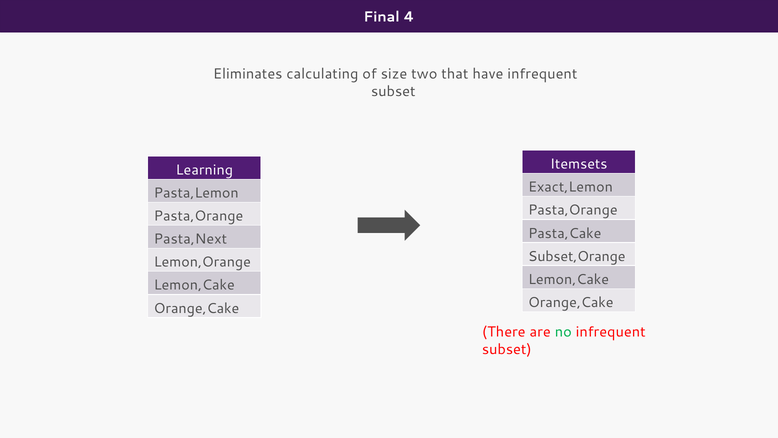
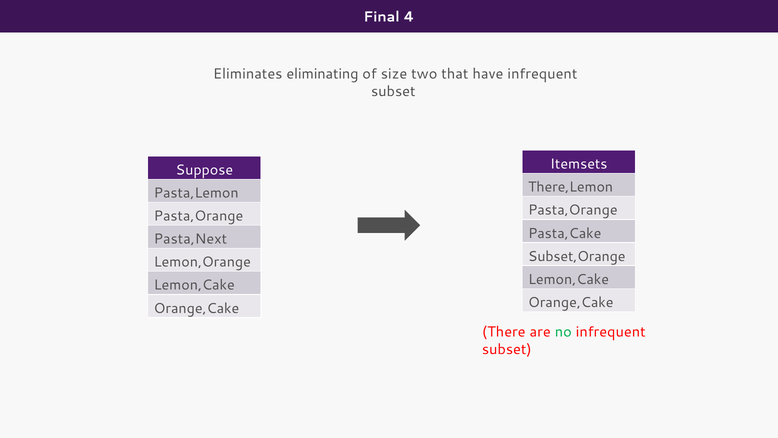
calculating: calculating -> eliminating (322, 74)
Learning: Learning -> Suppose (204, 170)
Exact,Lemon: Exact,Lemon -> There,Lemon (571, 187)
